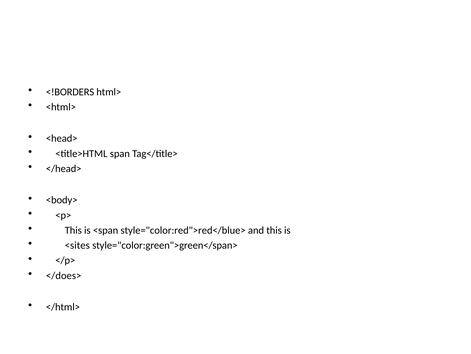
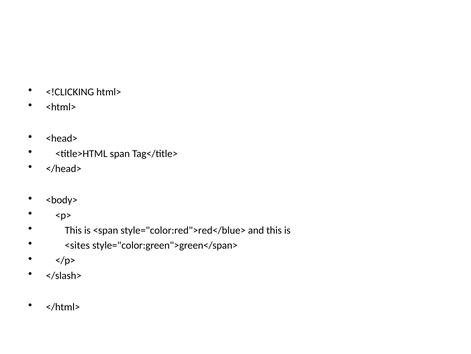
<!BORDERS: <!BORDERS -> <!CLICKING (70, 92)
</does>: </does> -> </slash> (64, 275)
